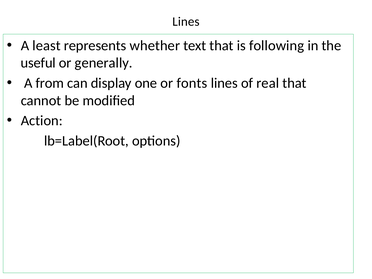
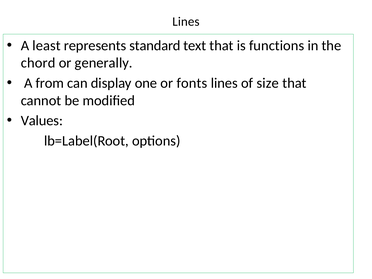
whether: whether -> standard (155, 46)
following: following -> functions (277, 46)
useful: useful -> chord (38, 63)
real: real -> size (268, 83)
Action: Action -> Values (42, 121)
